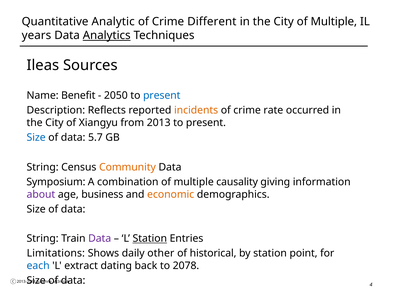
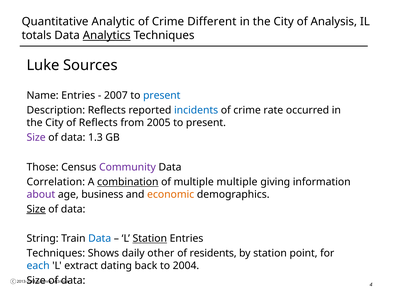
City of Multiple: Multiple -> Analysis (334, 22)
years: years -> totals (37, 35)
Ileas: Ileas -> Luke (43, 65)
Name Benefit: Benefit -> Entries (78, 95)
2050: 2050 -> 2007 (116, 95)
incidents colour: orange -> blue (196, 110)
of Xiangyu: Xiangyu -> Reflects (98, 123)
2013: 2013 -> 2005 (159, 123)
Size colour: blue -> purple (36, 137)
5.7: 5.7 -> 1.3 (95, 137)
String: String -> Those (43, 167)
Community colour: orange -> purple (127, 167)
Symposium: Symposium -> Correlation (56, 182)
combination underline: none -> present (128, 182)
multiple causality: causality -> multiple (237, 182)
Size underline: none -> present (36, 209)
Data colour: purple -> blue (100, 238)
Limitations: Limitations -> Techniques (56, 253)
historical: historical -> residents (213, 253)
2078: 2078 -> 2004 (186, 265)
